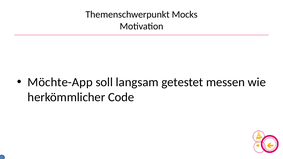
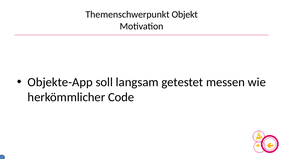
Mocks: Mocks -> Objekt (185, 14)
Möchte-App: Möchte-App -> Objekte-App (60, 82)
